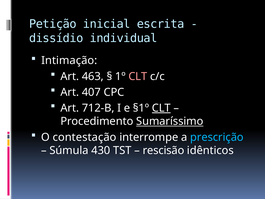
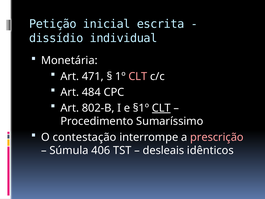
Intimação: Intimação -> Monetária (69, 60)
463: 463 -> 471 (93, 76)
407: 407 -> 484 (91, 92)
712-B: 712-B -> 802-B (98, 108)
Sumaríssimo underline: present -> none (170, 121)
prescrição colour: light blue -> pink (217, 137)
430: 430 -> 406 (101, 150)
rescisão: rescisão -> desleais (163, 150)
